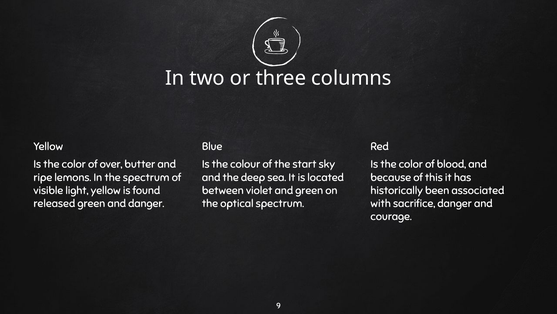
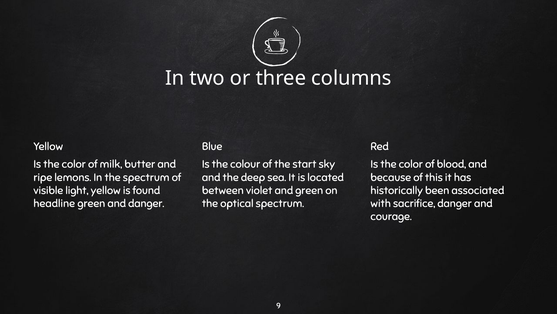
over: over -> milk (111, 164)
released: released -> headline (54, 203)
